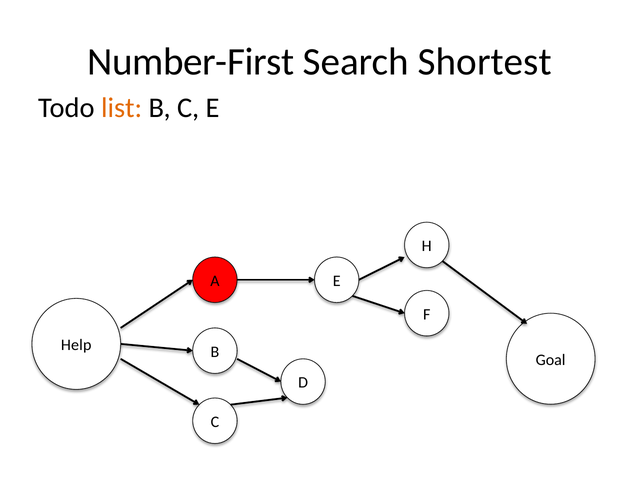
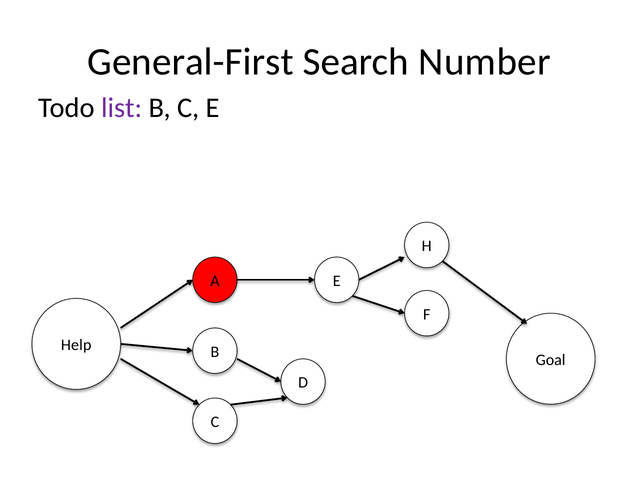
Number-First: Number-First -> General-First (191, 62)
Shortest: Shortest -> Number (485, 62)
list colour: orange -> purple (122, 108)
